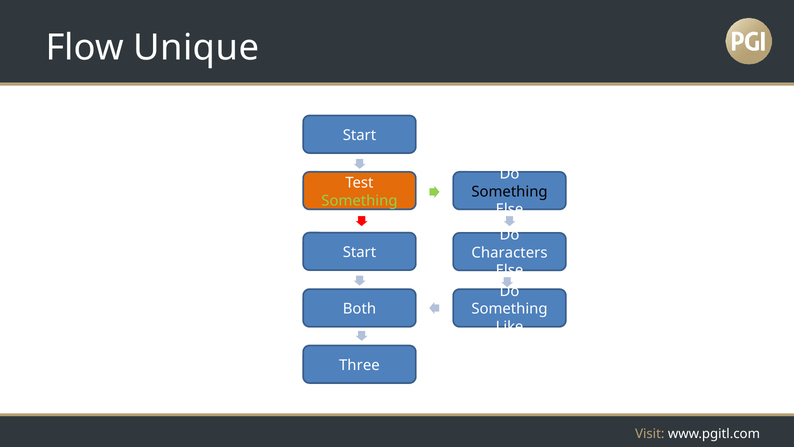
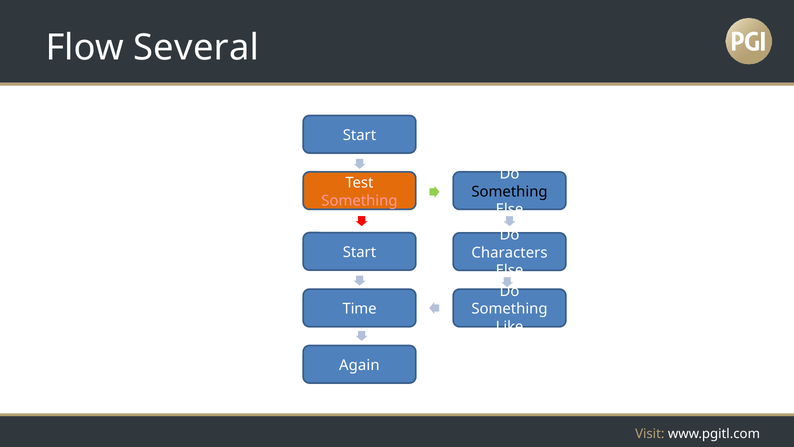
Unique: Unique -> Several (196, 48)
Something colour: light green -> pink (359, 200)
Both: Both -> Time (360, 309)
Three: Three -> Again (359, 365)
